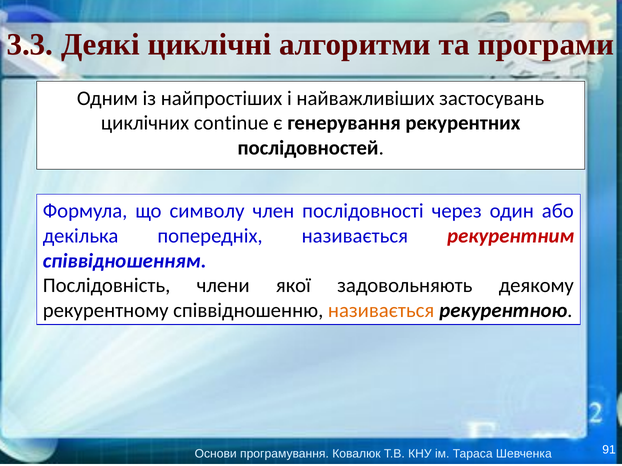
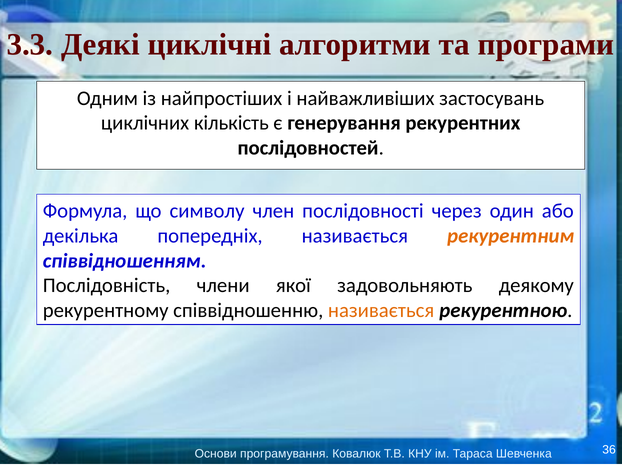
continue: continue -> кількість (231, 123)
рекурентним colour: red -> orange (511, 236)
91: 91 -> 36 (609, 450)
